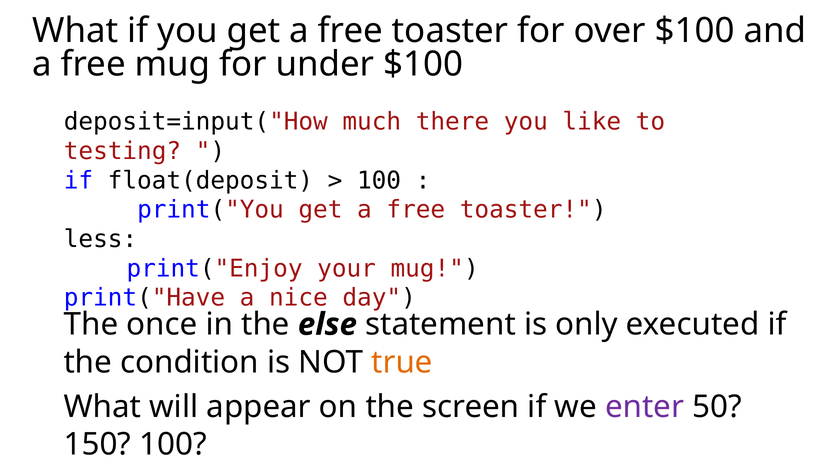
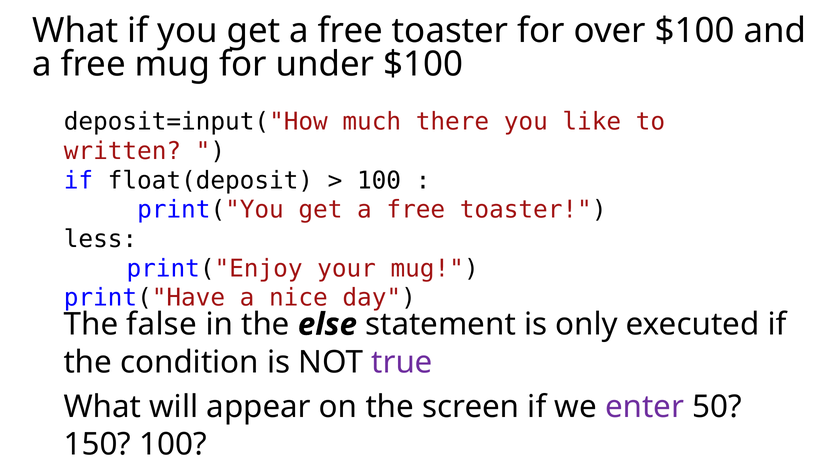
testing: testing -> written (122, 151)
once: once -> false (162, 324)
true colour: orange -> purple (402, 362)
